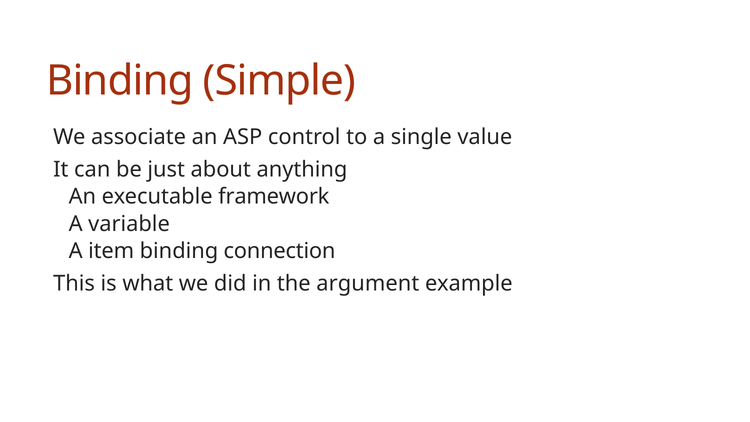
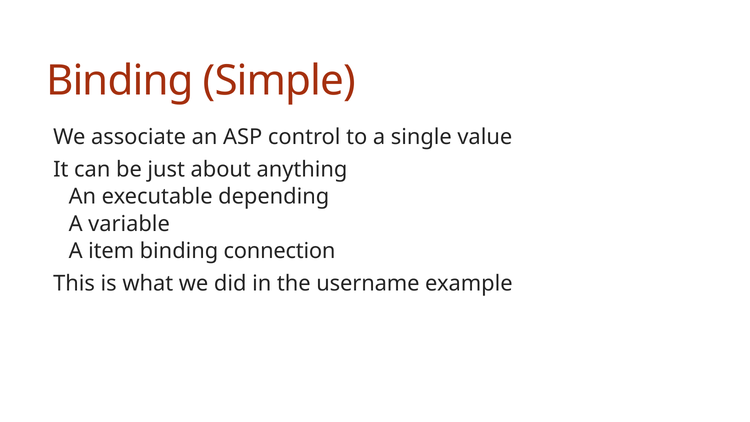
framework: framework -> depending (274, 197)
argument: argument -> username (368, 283)
